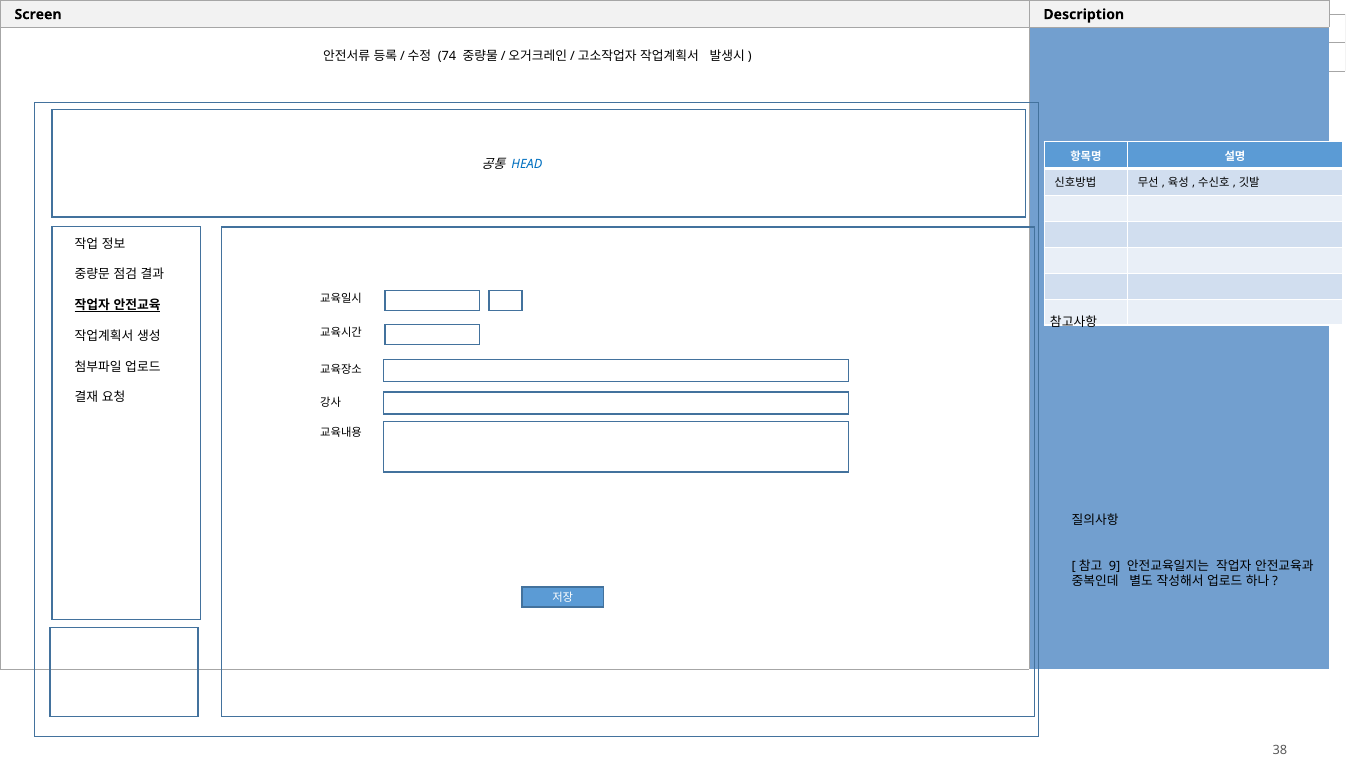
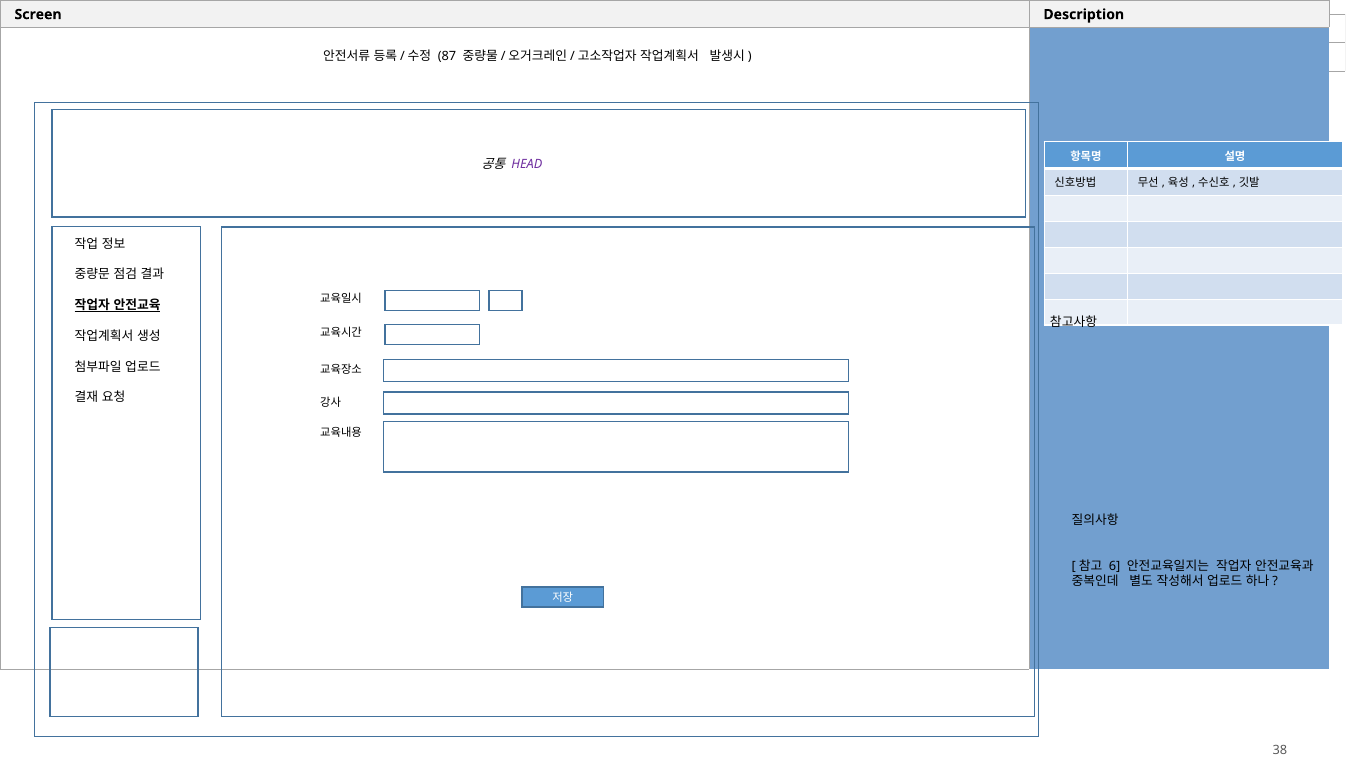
74: 74 -> 87 (447, 56)
HEAD colour: blue -> purple (527, 164)
9: 9 -> 6 (1115, 566)
